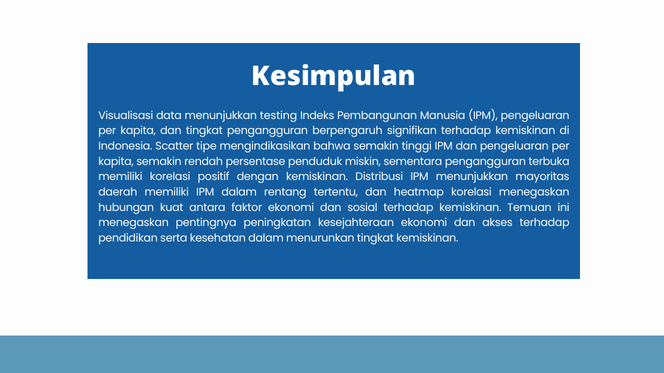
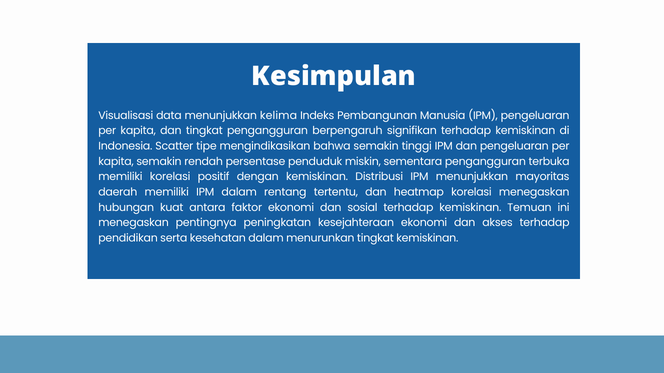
testing: testing -> kelima (278, 116)
